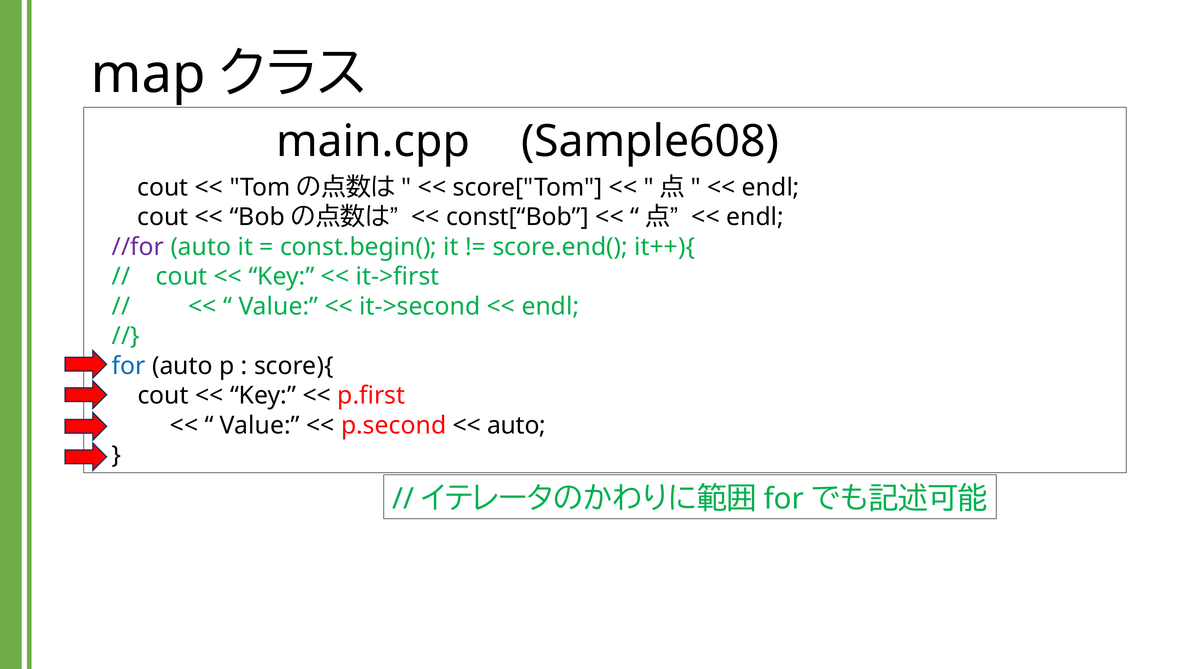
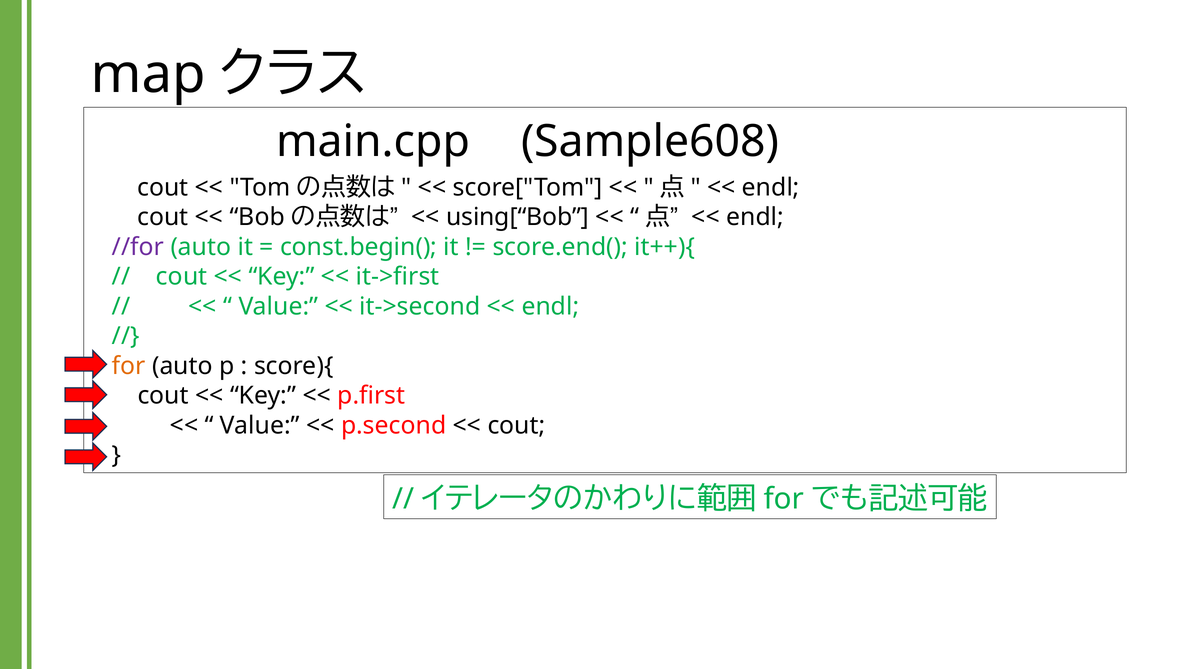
const[“Bob: const[“Bob -> using[“Bob (518, 217)
for colour: blue -> orange (129, 366)
auto: auto -> cout (516, 425)
